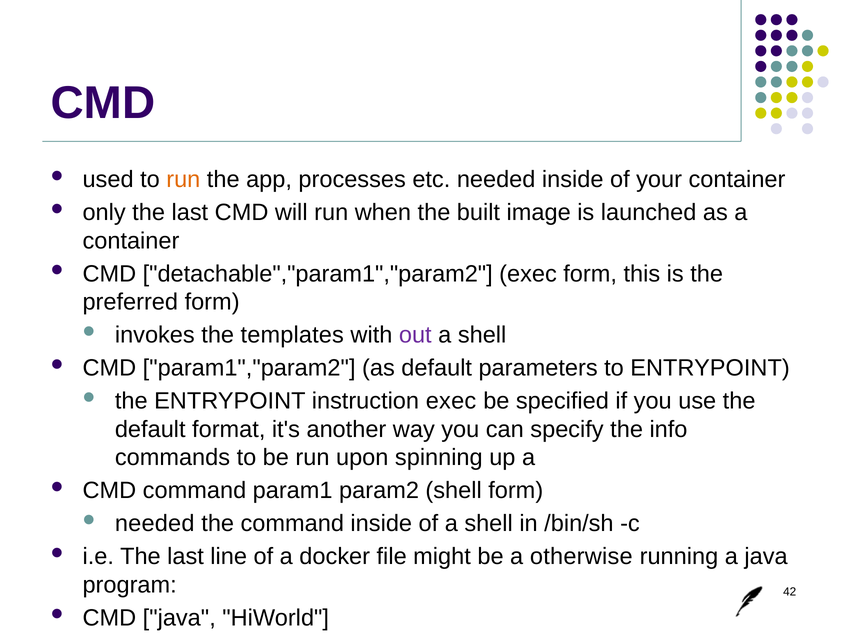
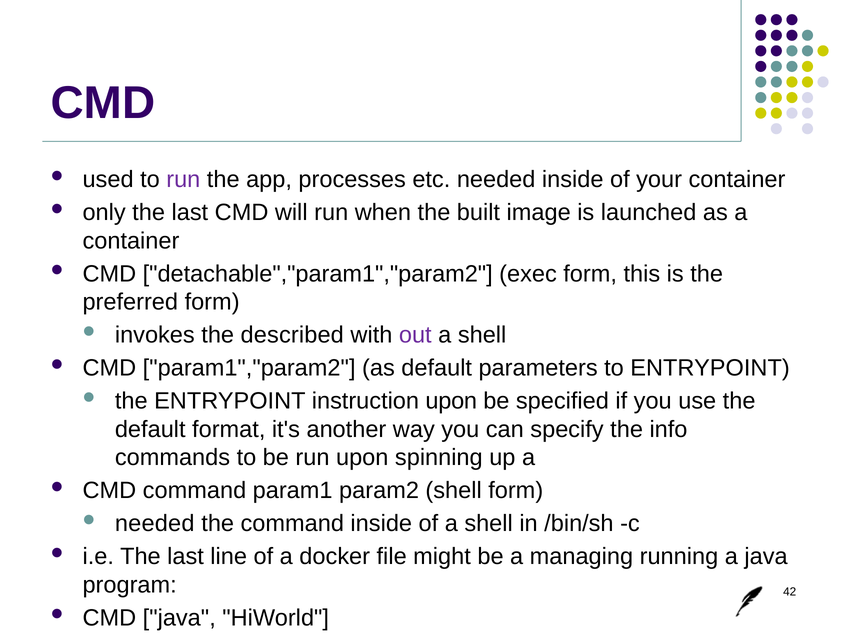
run colour: orange -> purple (183, 179)
templates: templates -> described (292, 335)
instruction exec: exec -> upon (451, 400)
otherwise: otherwise -> managing (581, 556)
